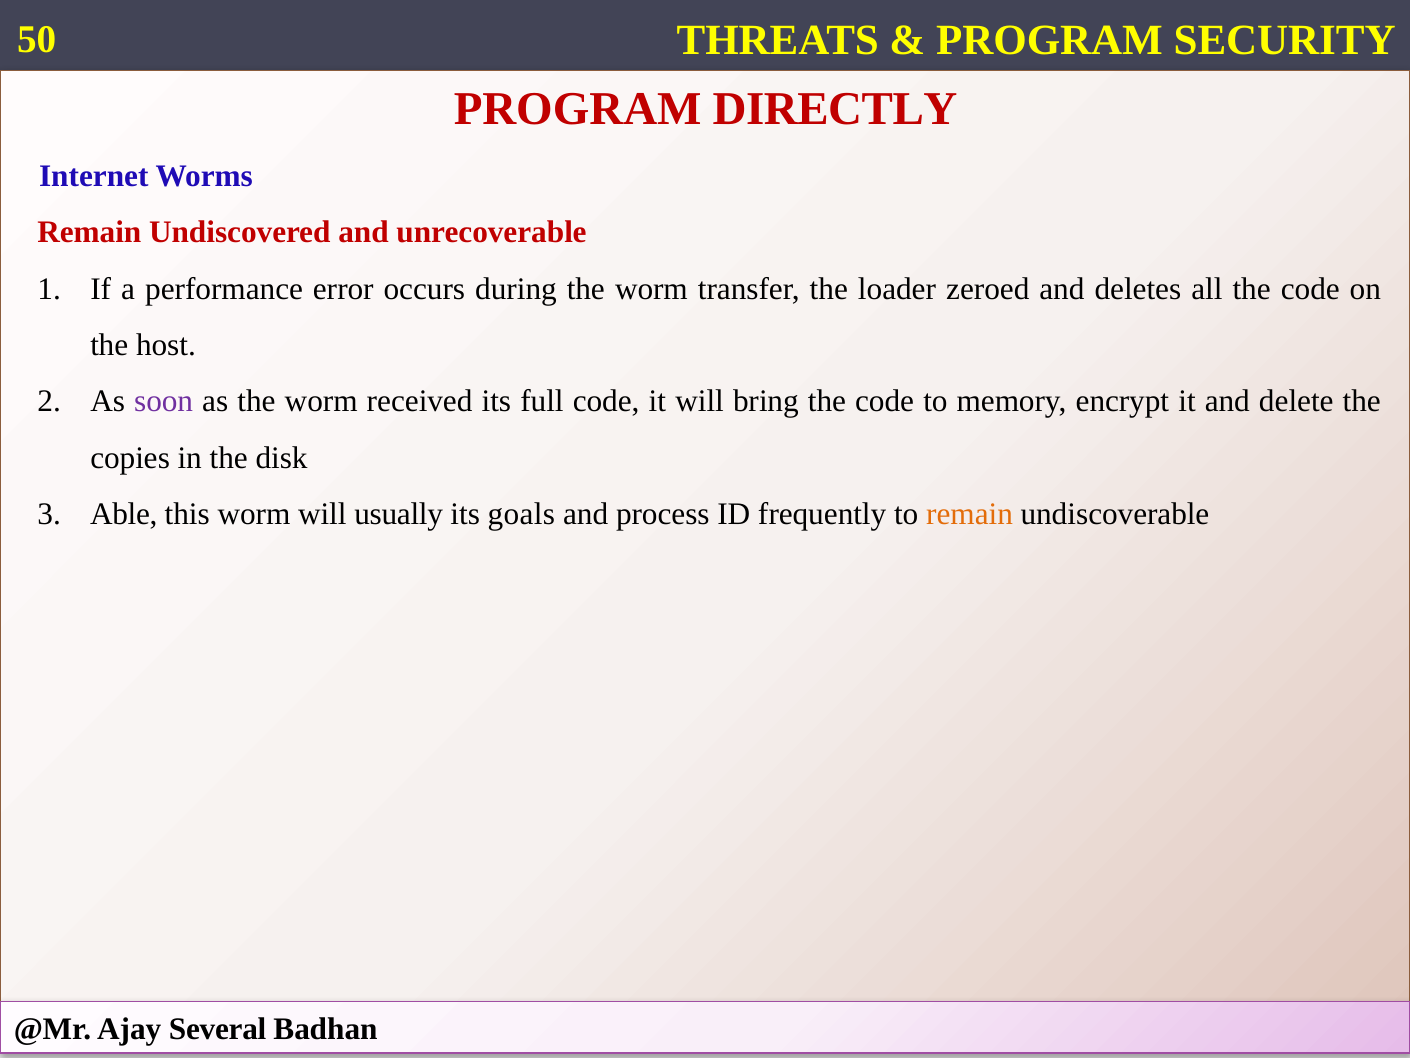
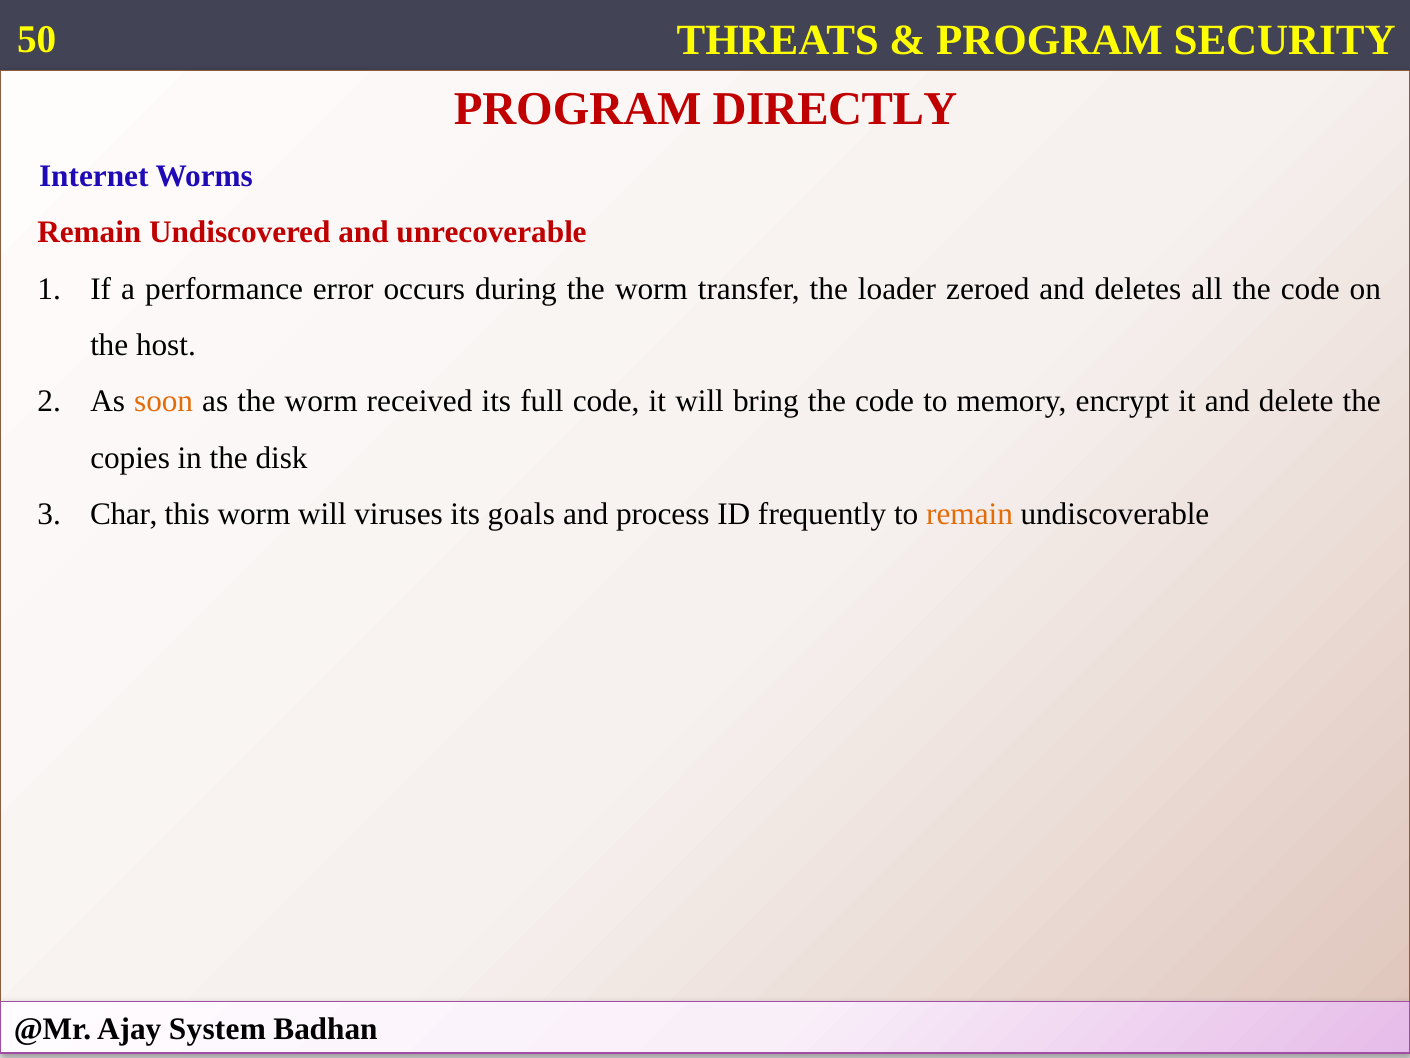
soon colour: purple -> orange (164, 401)
Able: Able -> Char (124, 514)
usually: usually -> viruses (399, 514)
Several: Several -> System (217, 1029)
